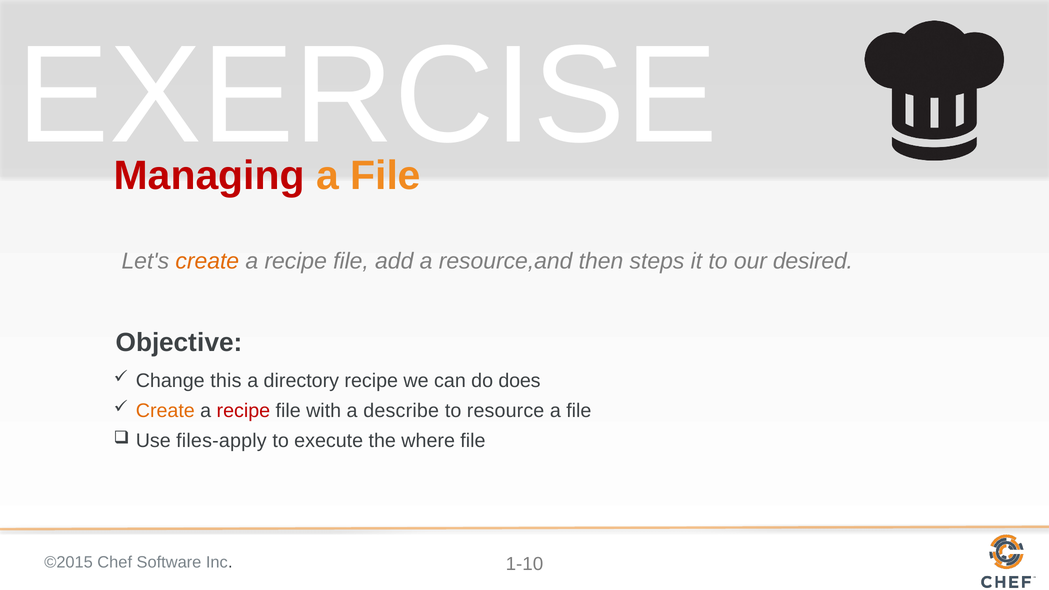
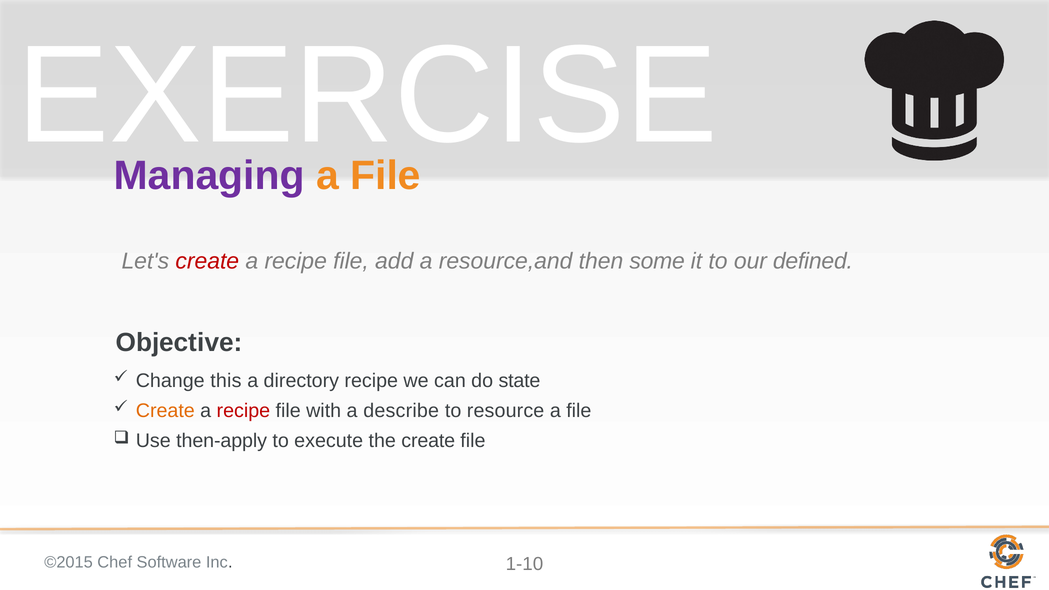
Managing colour: red -> purple (209, 176)
create colour: orange -> red (207, 261)
steps: steps -> some (657, 261)
desired: desired -> defined (813, 261)
does: does -> state (519, 381)
files-apply: files-apply -> then-apply (222, 441)
the where: where -> create (428, 441)
